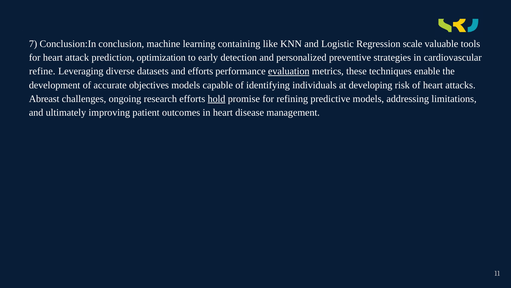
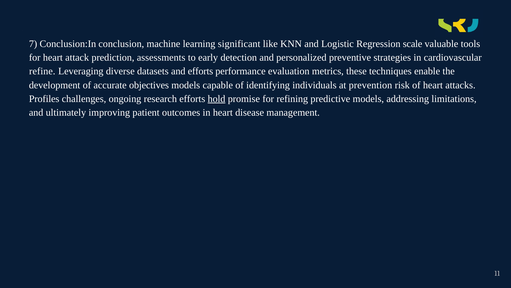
containing: containing -> significant (239, 44)
optimization: optimization -> assessments (161, 58)
evaluation underline: present -> none (289, 71)
developing: developing -> prevention (370, 85)
Abreast: Abreast -> Profiles (44, 99)
